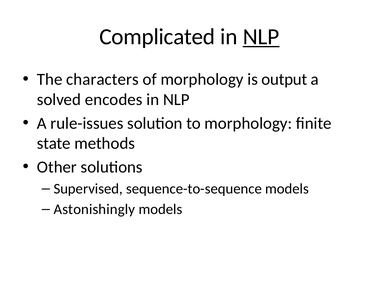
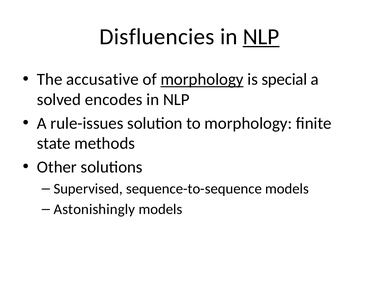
Complicated: Complicated -> Disfluencies (157, 37)
characters: characters -> accusative (102, 80)
morphology underline: none -> present (202, 80)
output: output -> special (284, 80)
